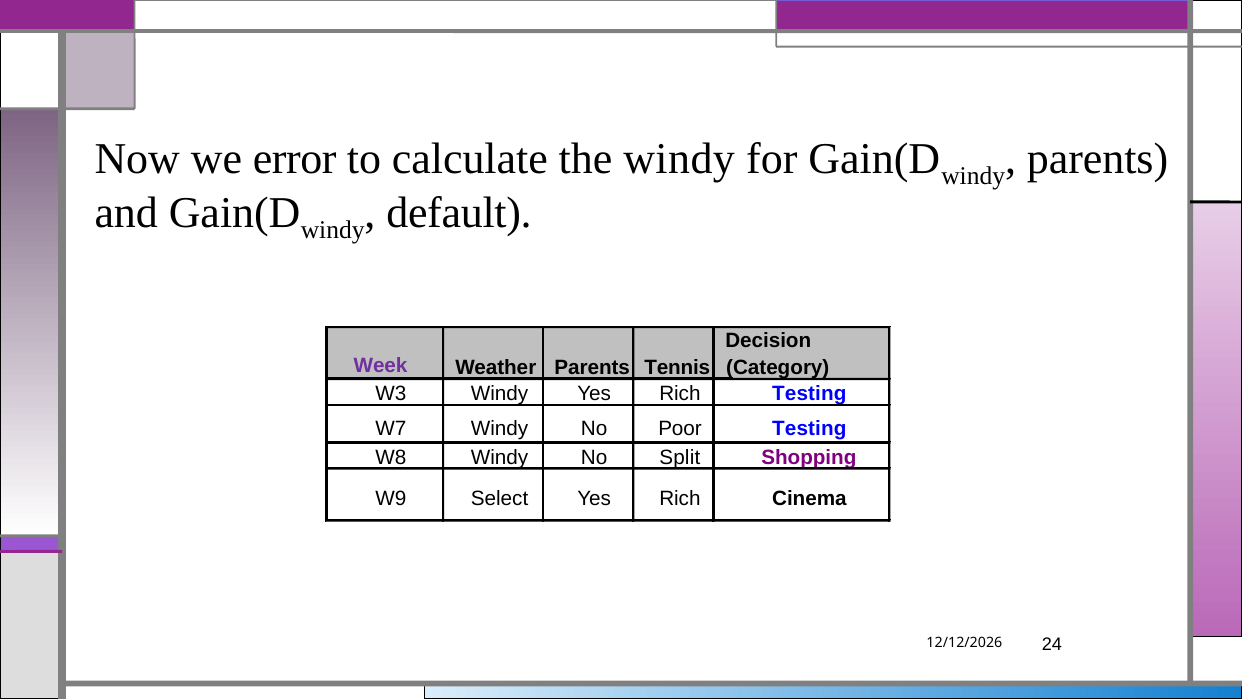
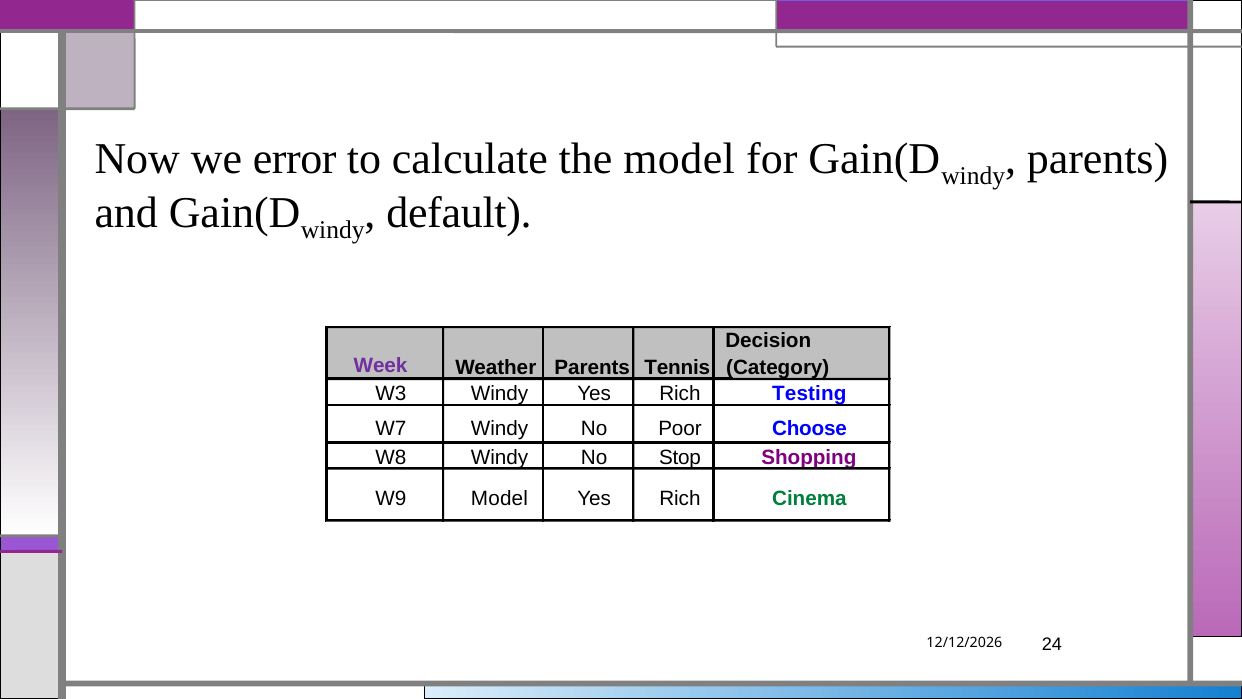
the windy: windy -> model (679, 159)
Poor Testing: Testing -> Choose (809, 428)
Split: Split -> Stop (680, 457)
W9 Select: Select -> Model (499, 499)
Cinema colour: black -> green (809, 499)
